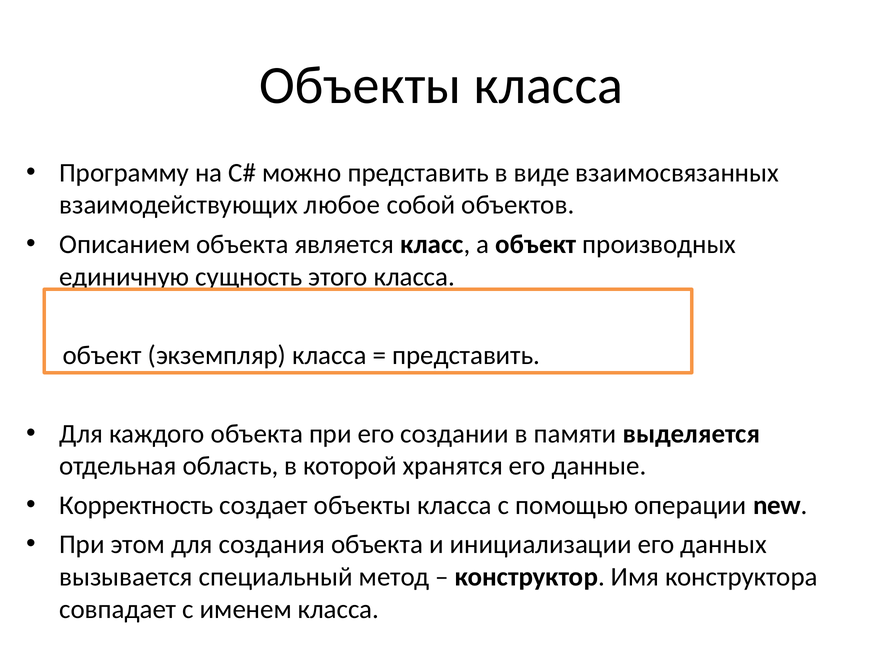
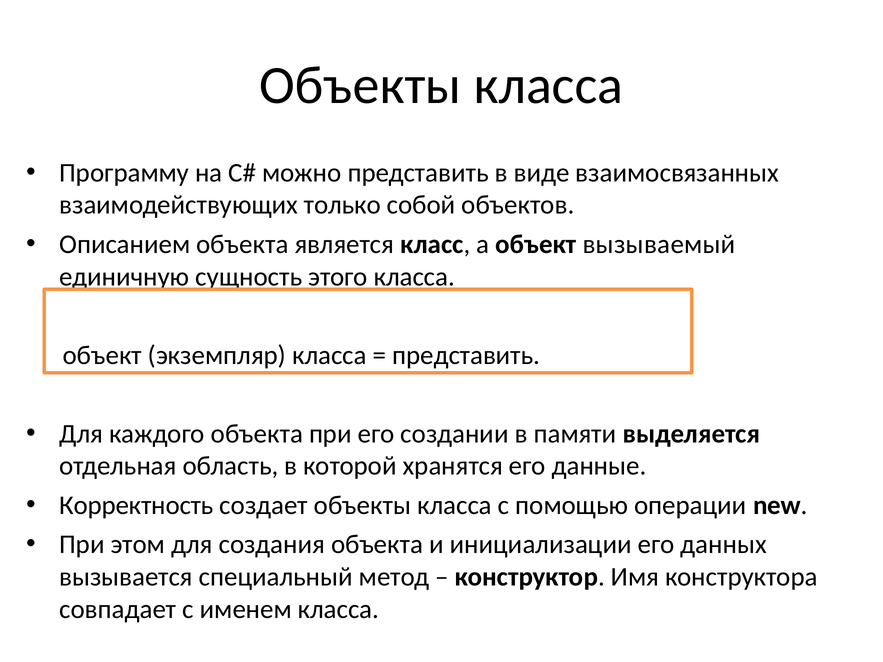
любое: любое -> только (342, 205)
производных: производных -> вызываемый (659, 244)
